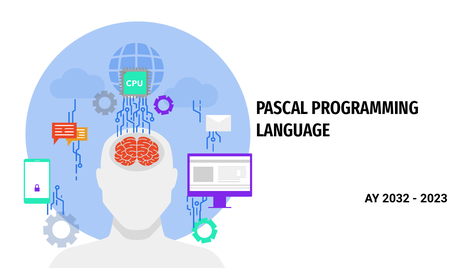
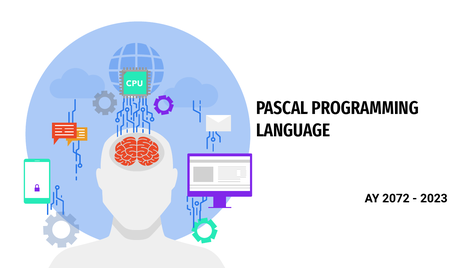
2032: 2032 -> 2072 (396, 198)
